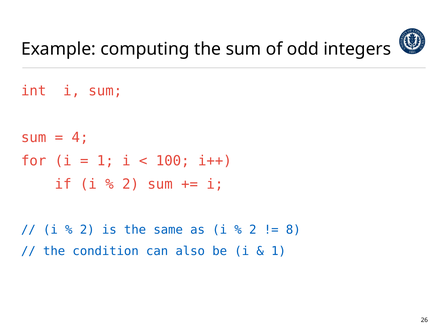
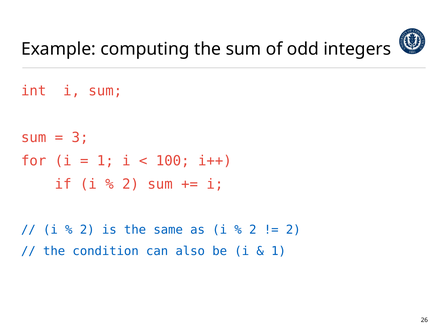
4: 4 -> 3 (80, 137)
8: 8 -> 2 (293, 230)
